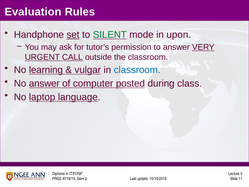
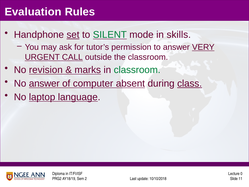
upon: upon -> skills (179, 35)
learning: learning -> revision (46, 70)
vulgar: vulgar -> marks (88, 70)
classroom colour: blue -> green (137, 70)
posted: posted -> absent (130, 83)
class underline: none -> present (190, 83)
